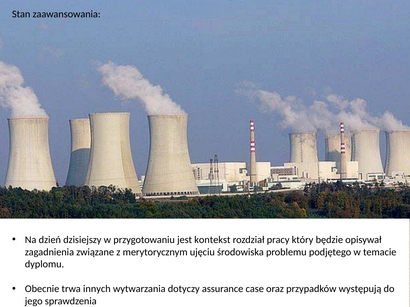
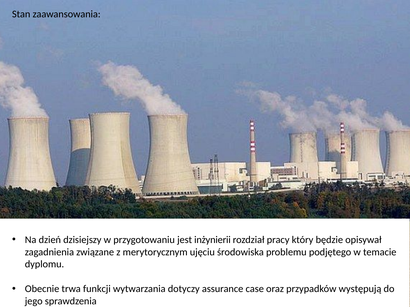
kontekst: kontekst -> inżynierii (212, 240)
innych: innych -> funkcji (97, 289)
